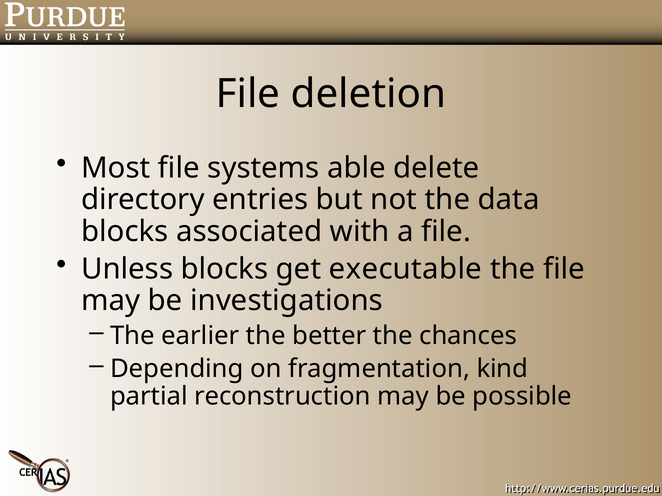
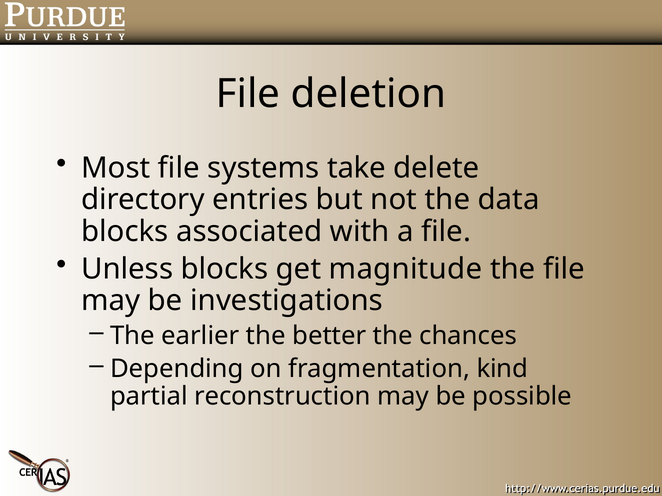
able: able -> take (357, 168)
executable: executable -> magnitude (406, 269)
